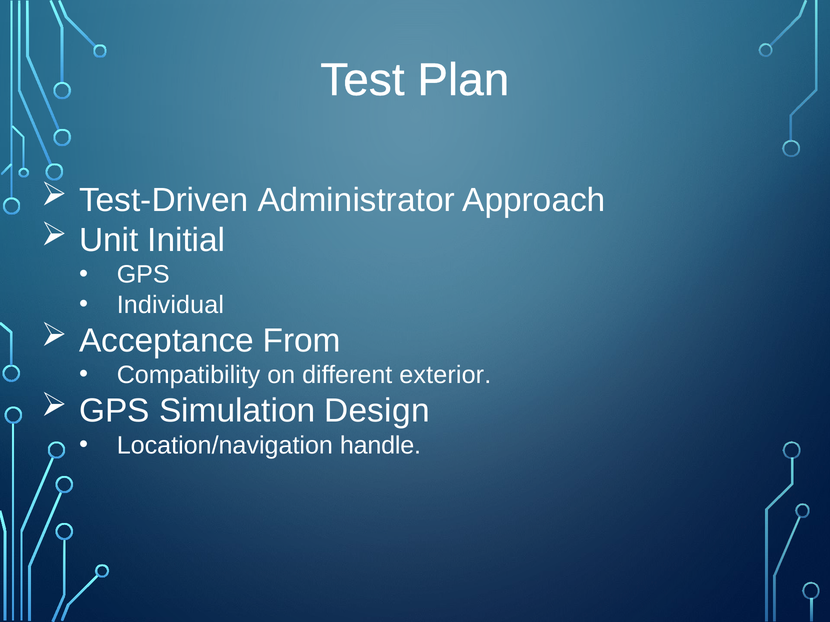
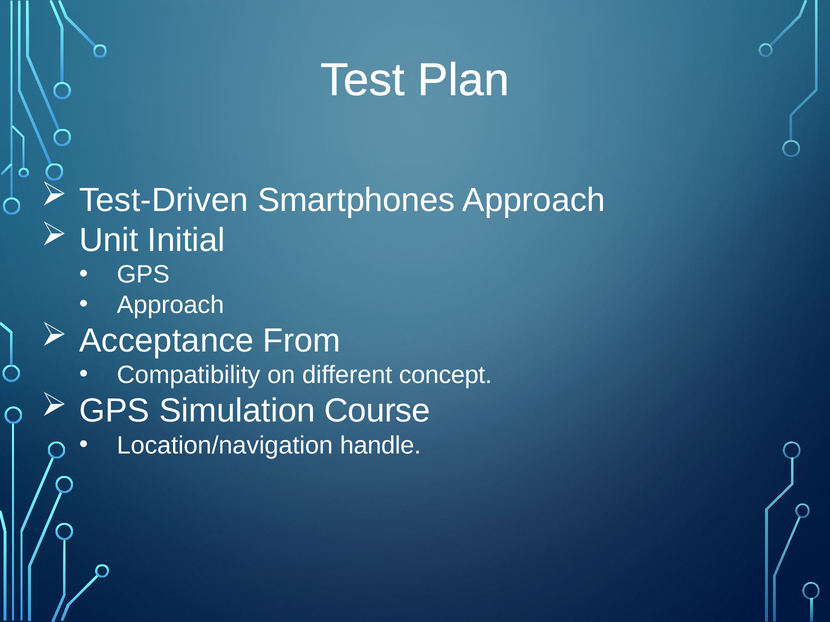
Administrator: Administrator -> Smartphones (356, 200)
Individual: Individual -> Approach (170, 305)
exterior: exterior -> concept (445, 375)
Design: Design -> Course (377, 411)
